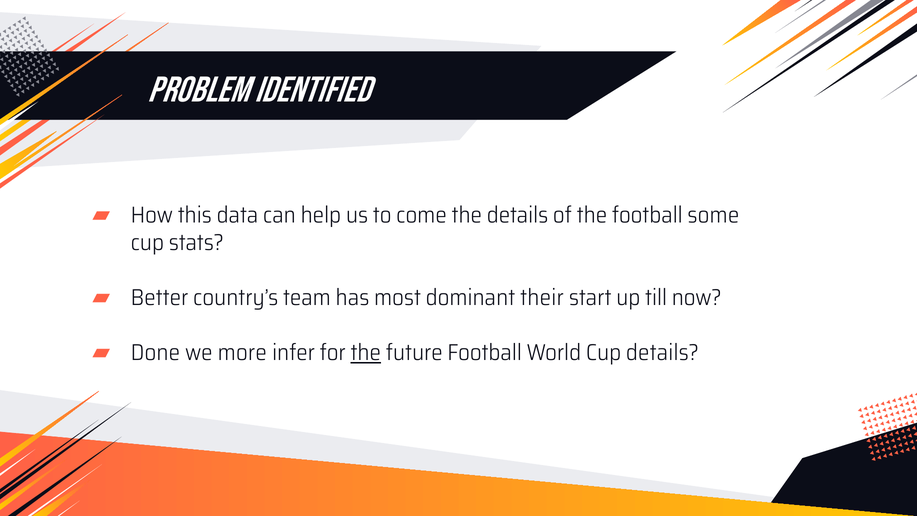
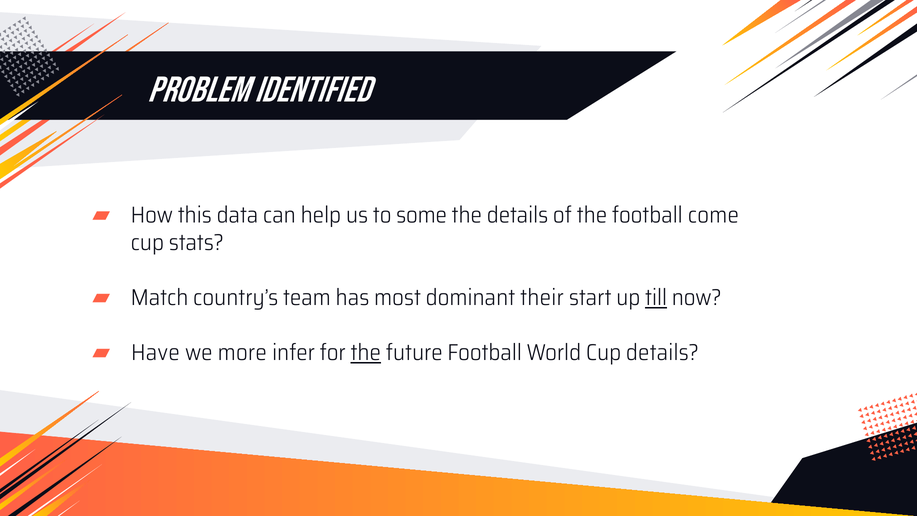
come: come -> some (422, 215)
some: some -> come (713, 215)
Better: Better -> Match (160, 298)
till underline: none -> present (656, 298)
Done: Done -> Have (155, 353)
